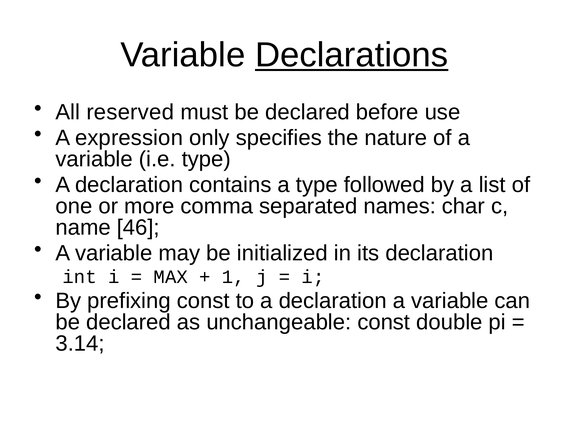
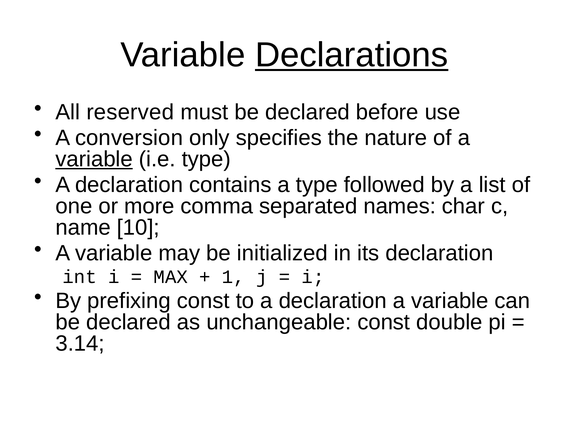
expression: expression -> conversion (129, 138)
variable underline: none -> present (94, 159)
46: 46 -> 10 (138, 227)
